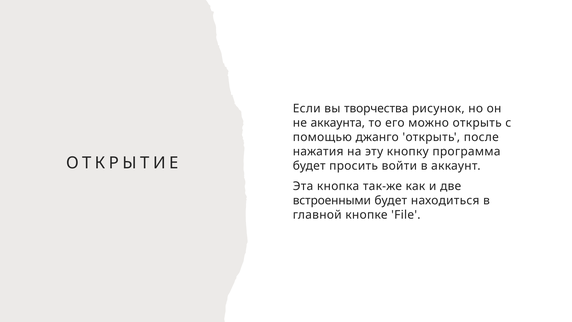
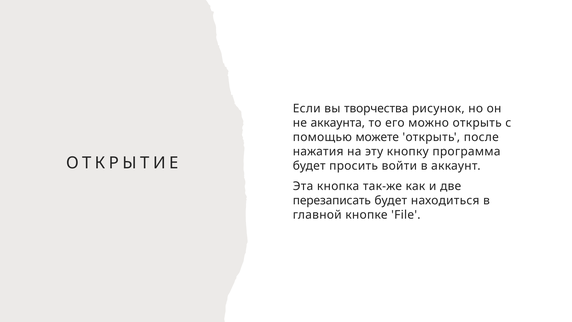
джанго: джанго -> можете (377, 137)
встроенными: встроенными -> перезаписать (332, 200)
